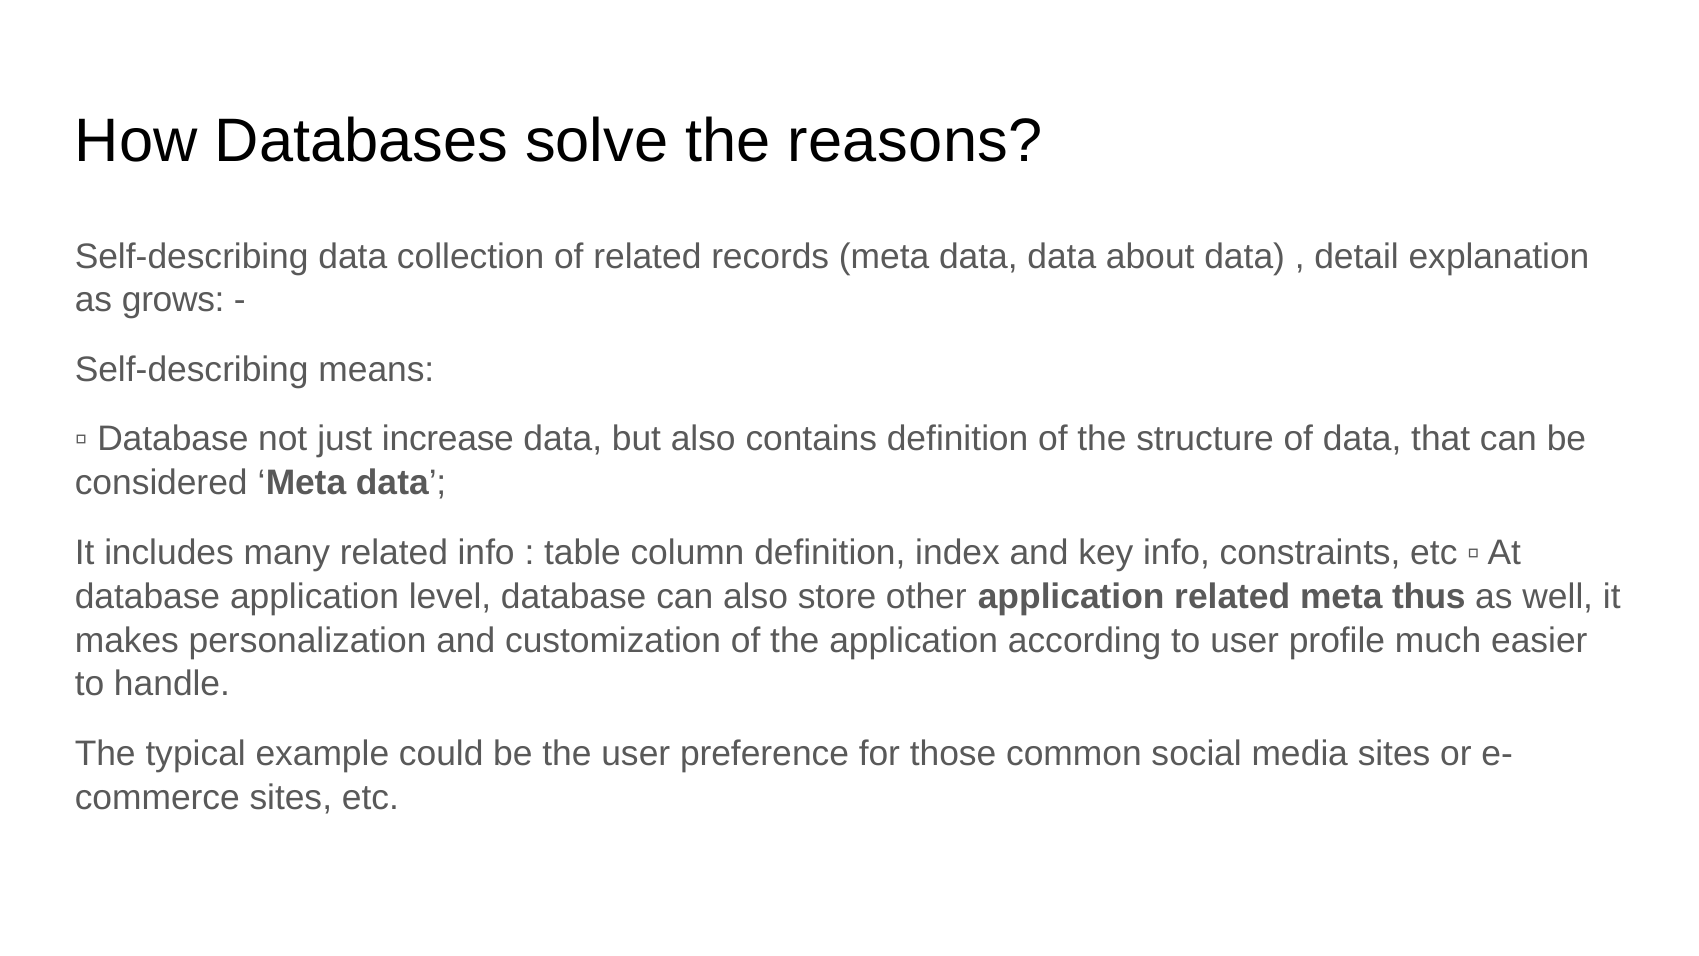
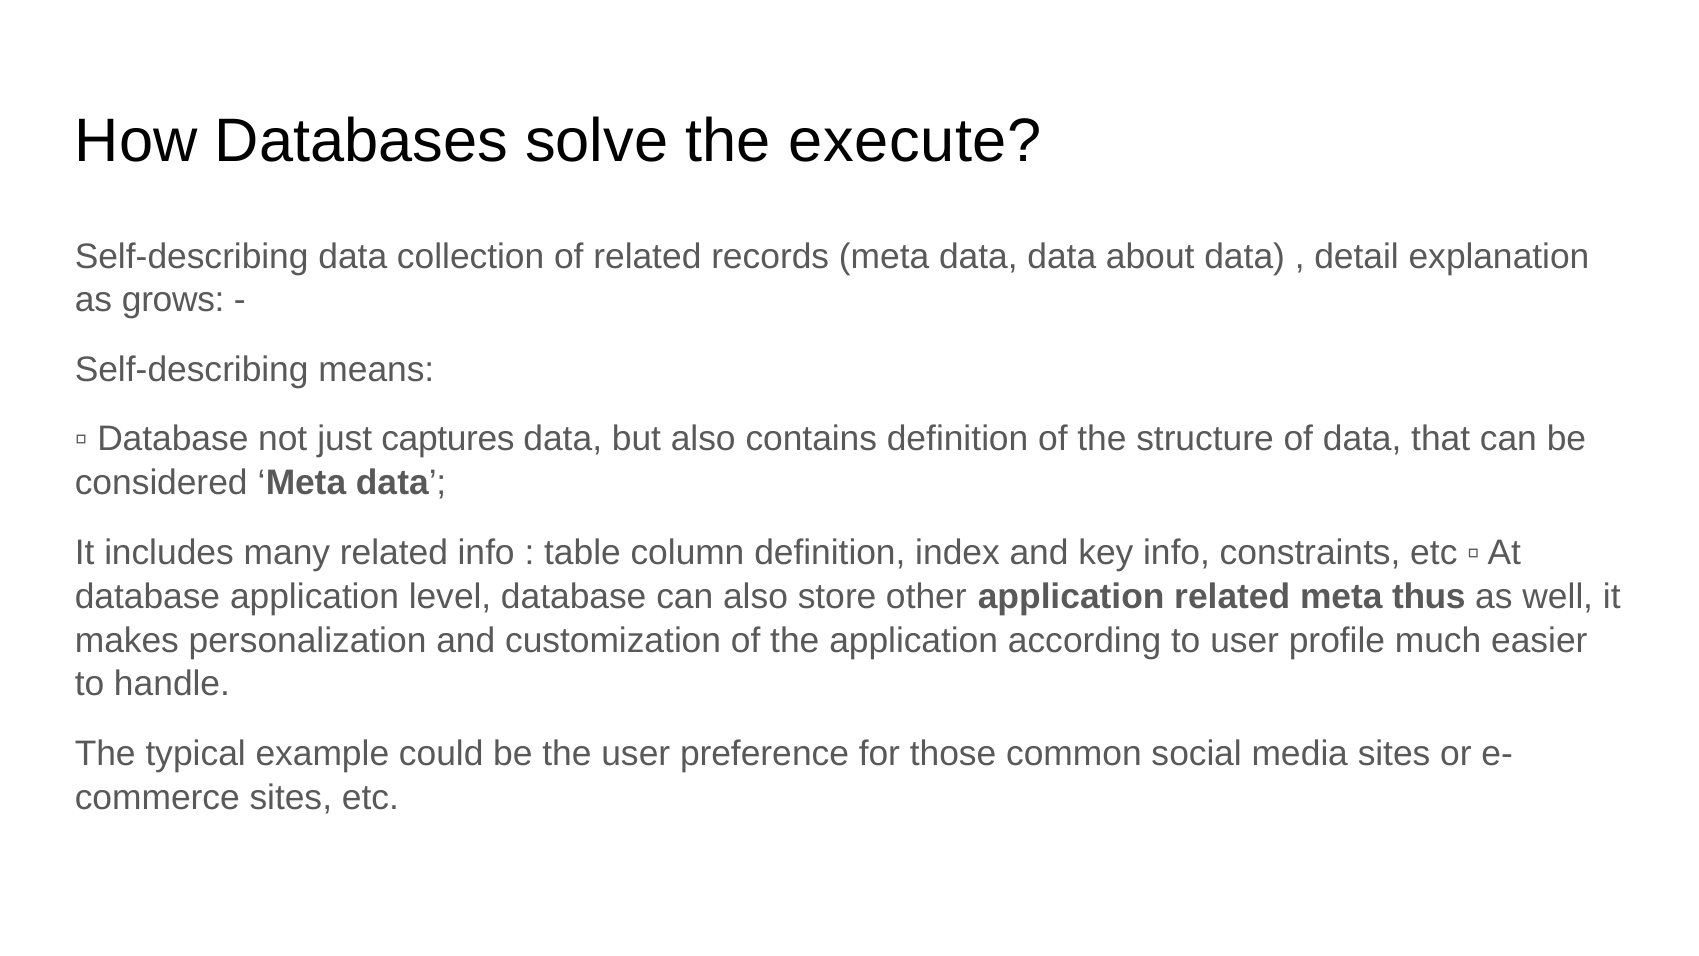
reasons: reasons -> execute (915, 141)
increase: increase -> captures (448, 439)
